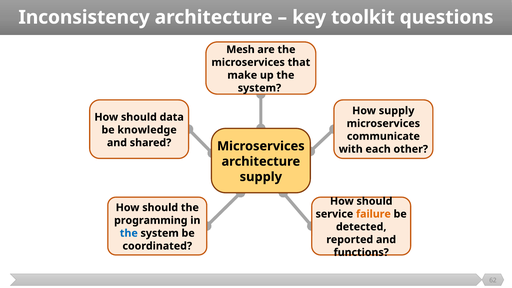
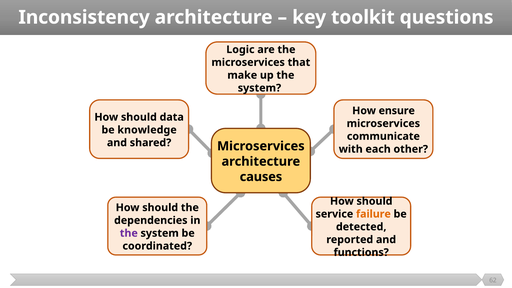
Mesh: Mesh -> Logic (240, 50)
How supply: supply -> ensure (397, 111)
supply: supply -> causes (261, 177)
programming: programming -> dependencies (151, 220)
the colour: blue -> purple (129, 233)
